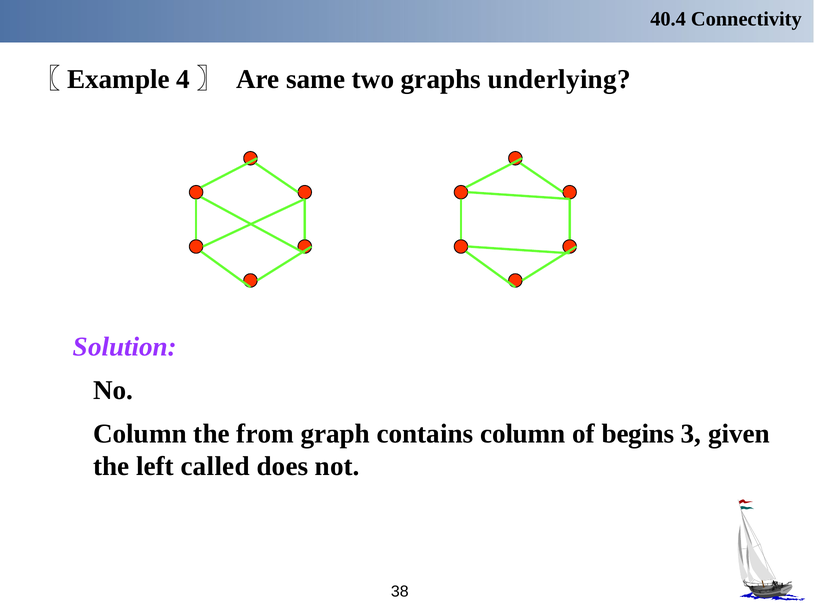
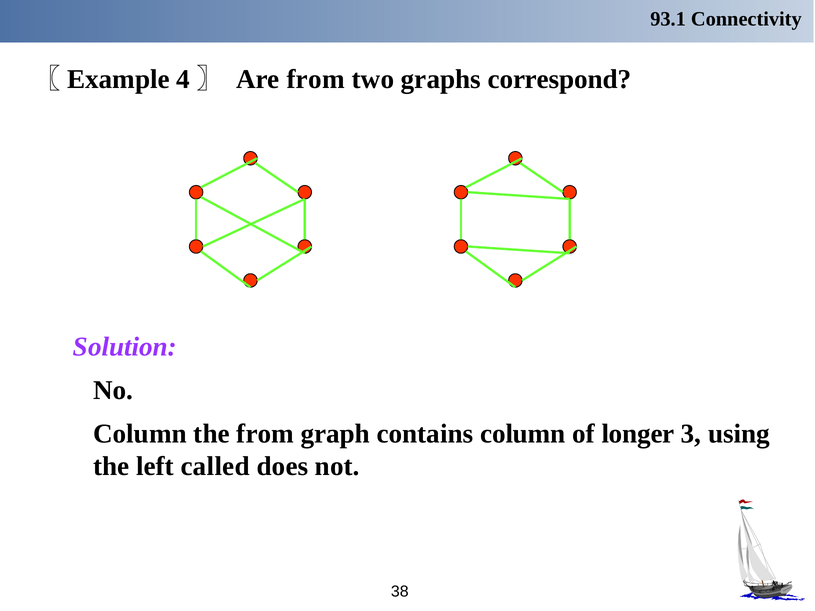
40.4: 40.4 -> 93.1 (668, 19)
Are same: same -> from (316, 79)
underlying: underlying -> correspond (559, 79)
begins: begins -> longer (638, 434)
given: given -> using (739, 434)
